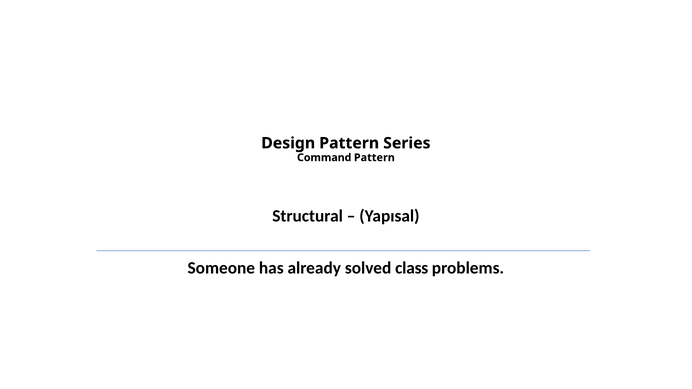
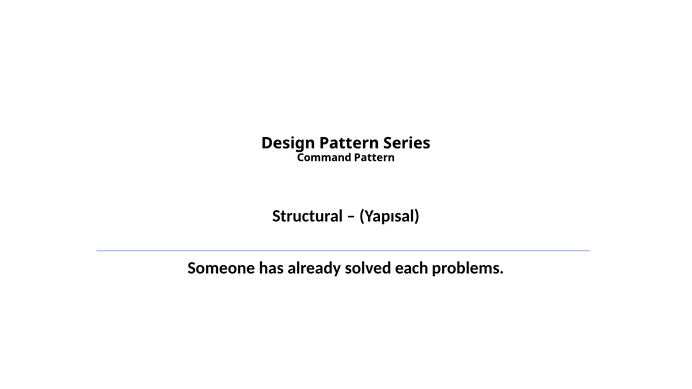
class: class -> each (412, 268)
